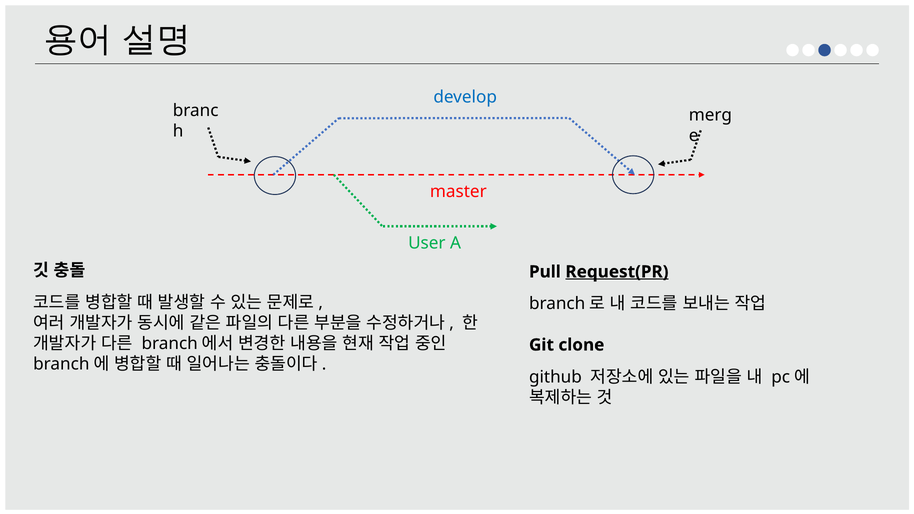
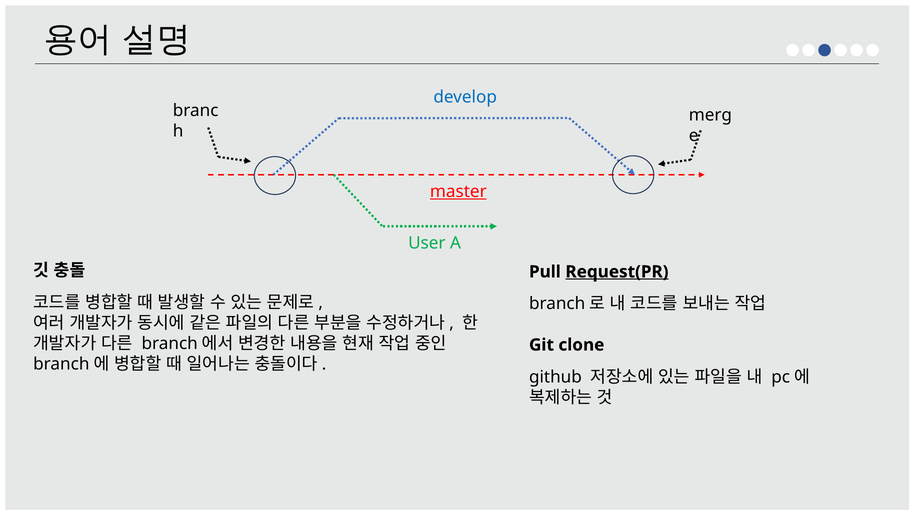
master underline: none -> present (458, 191)
